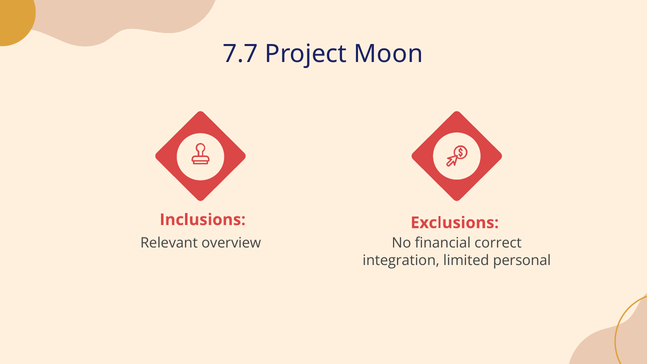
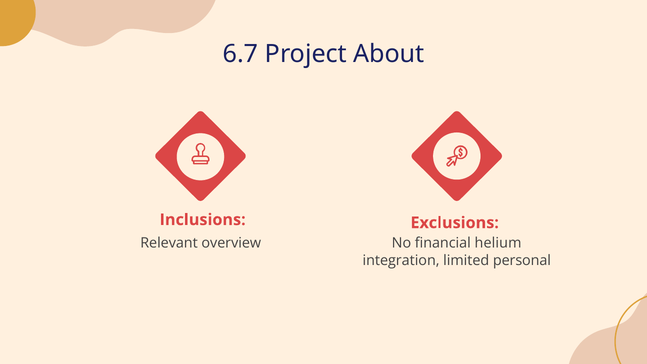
7.7: 7.7 -> 6.7 (241, 54)
Moon: Moon -> About (389, 54)
correct: correct -> helium (498, 243)
